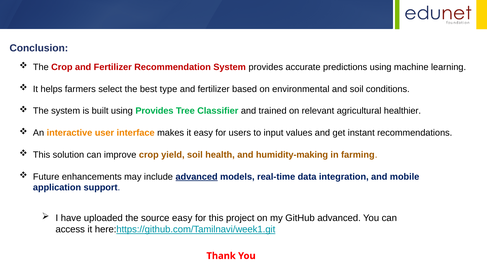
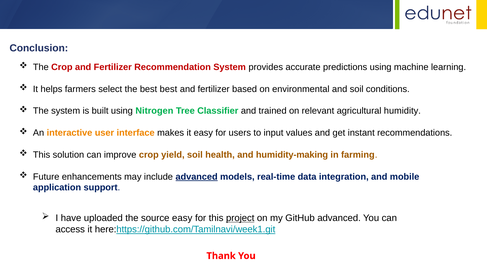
best type: type -> best (168, 89)
using Provides: Provides -> Nitrogen (154, 111)
healthier: healthier -> humidity (402, 111)
project underline: none -> present (240, 218)
